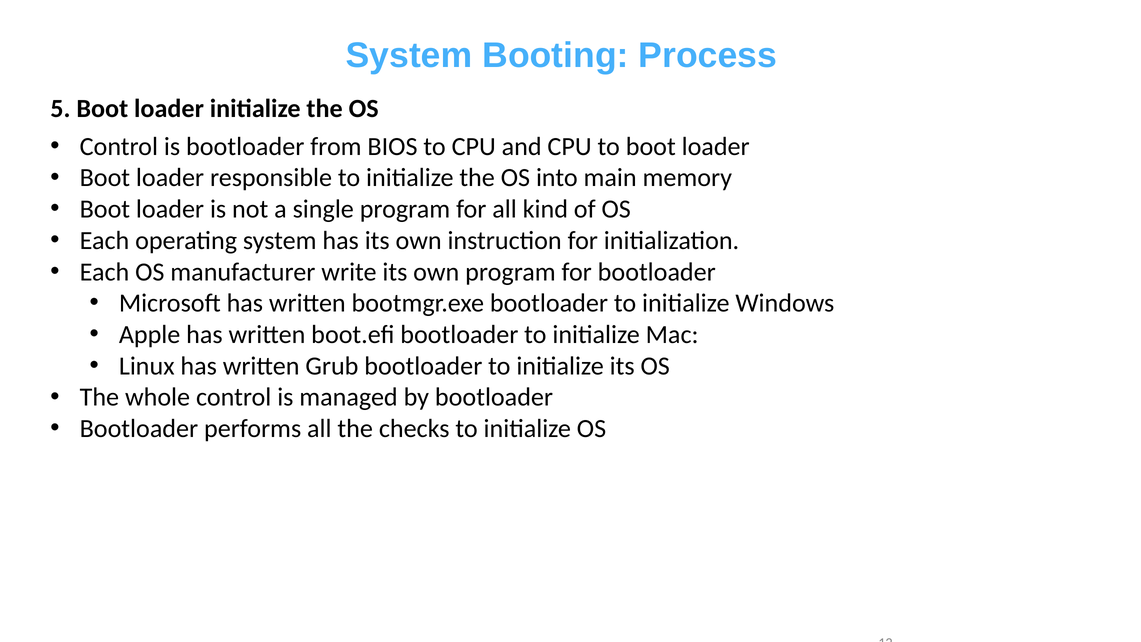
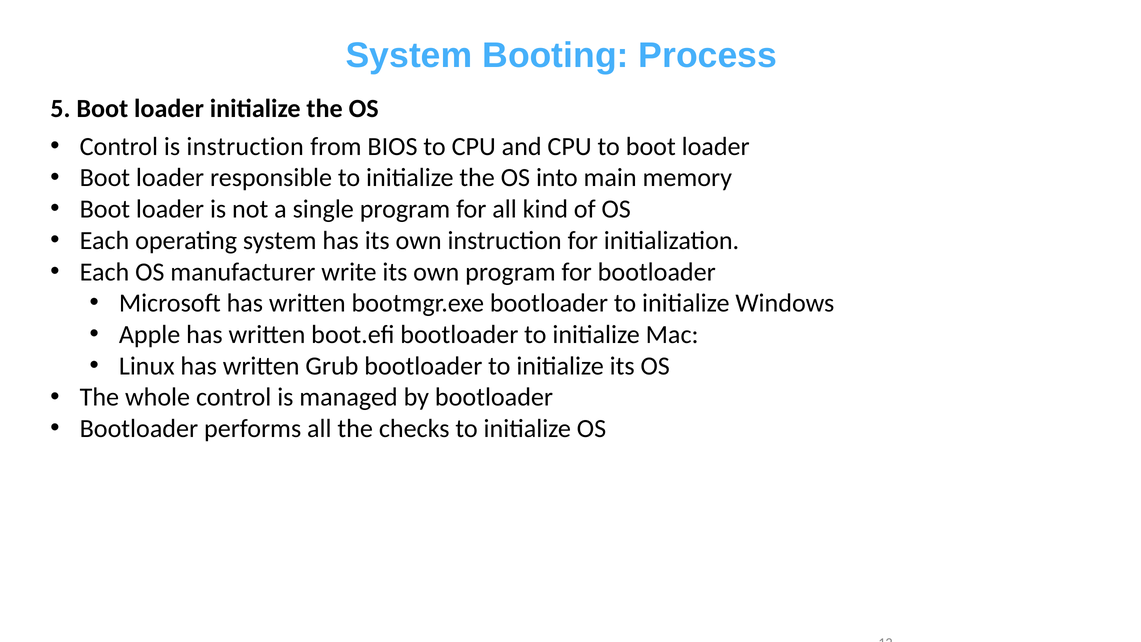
is bootloader: bootloader -> instruction (245, 146)
